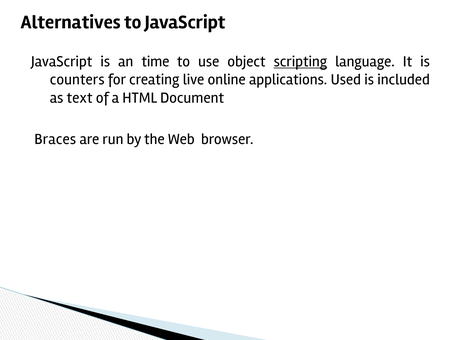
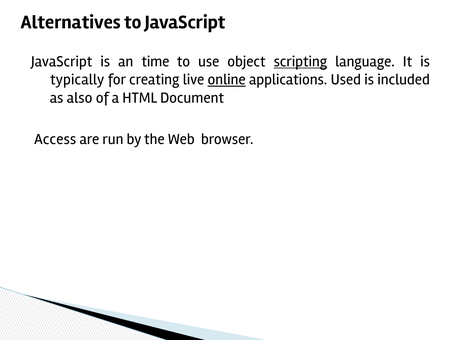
counters: counters -> typically (77, 80)
online underline: none -> present (227, 80)
text: text -> also (80, 98)
Braces: Braces -> Access (55, 139)
